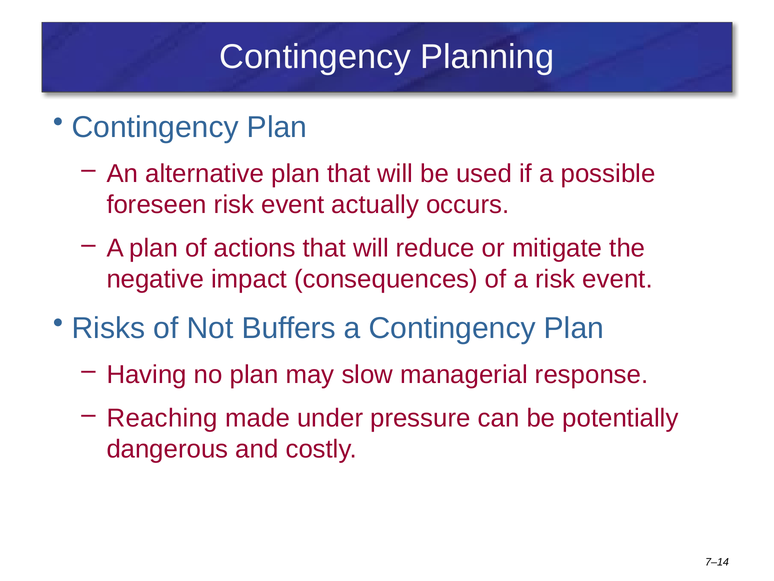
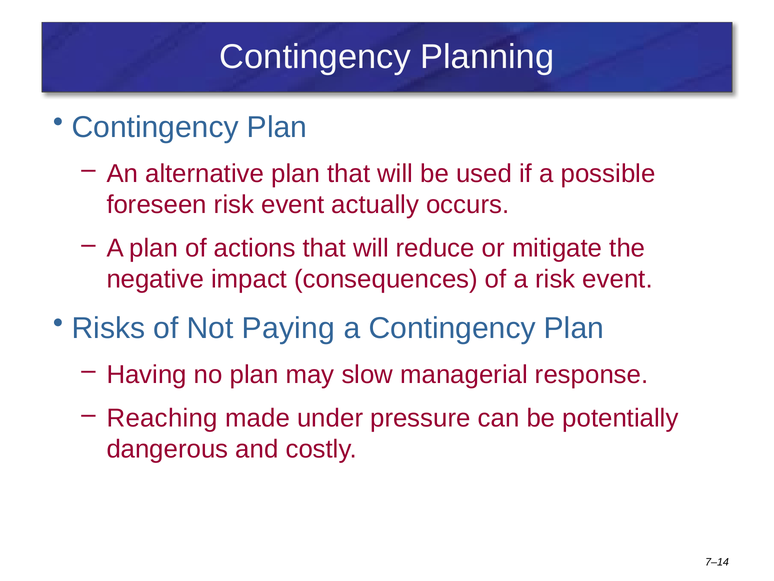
Buffers: Buffers -> Paying (288, 328)
